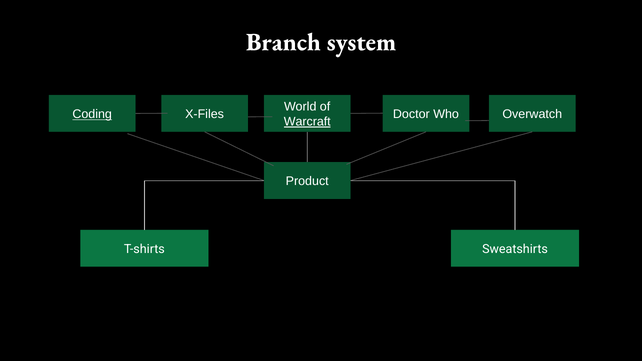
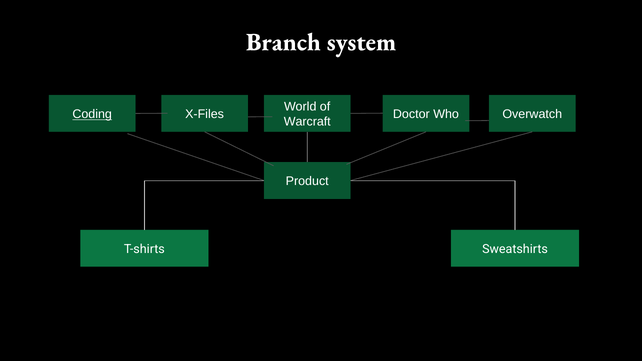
Warcraft underline: present -> none (307, 122)
